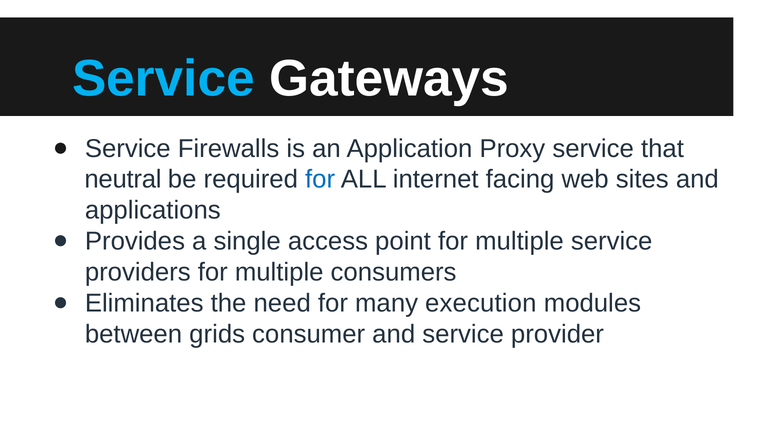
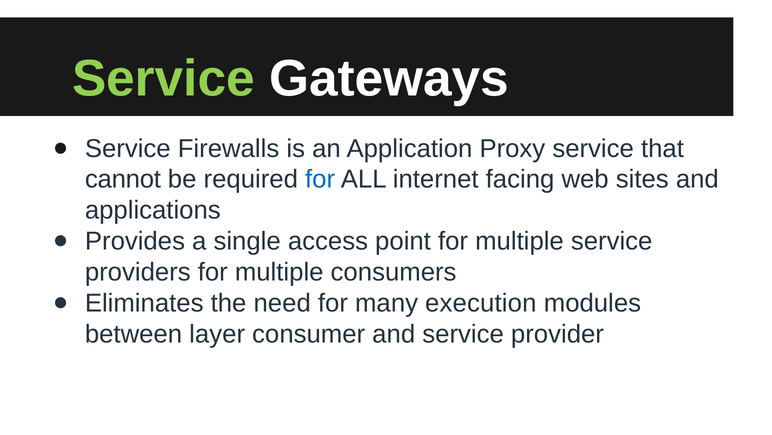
Service colour: light blue -> light green (163, 79)
neutral: neutral -> cannot (123, 179)
grids: grids -> layer (217, 334)
